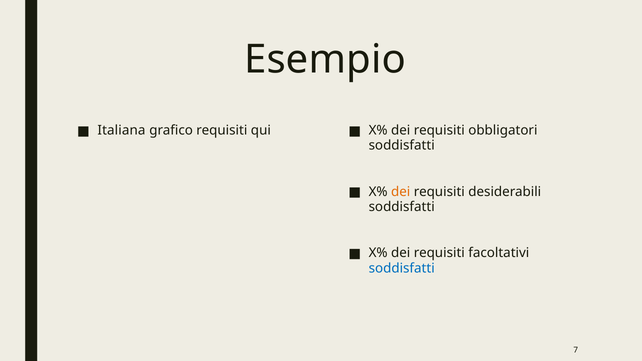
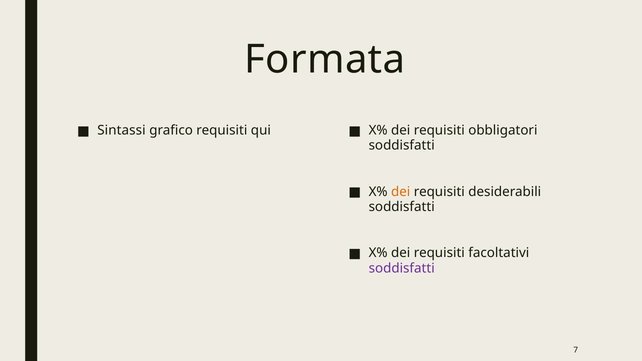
Esempio: Esempio -> Formata (325, 60)
Italiana: Italiana -> Sintassi (121, 130)
soddisfatti colour: blue -> purple (402, 268)
